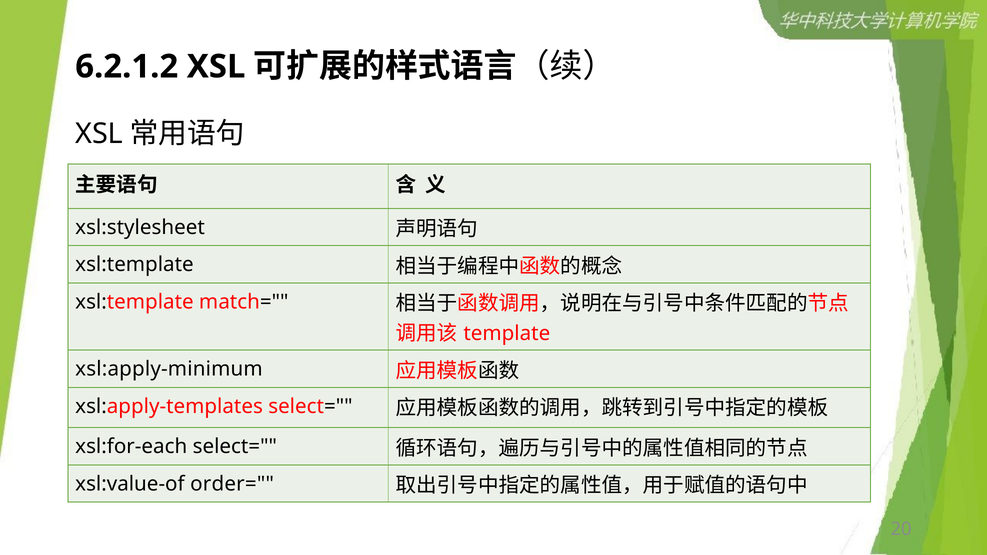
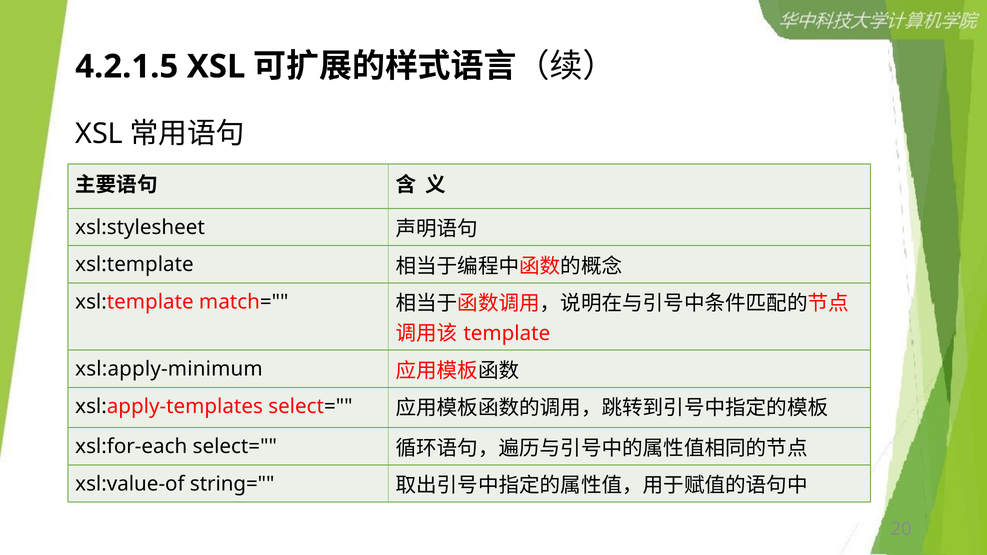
6.2.1.2: 6.2.1.2 -> 4.2.1.5 (127, 67)
order=: order= -> string= (232, 484)
